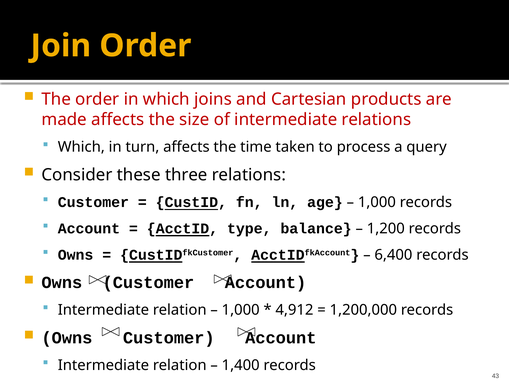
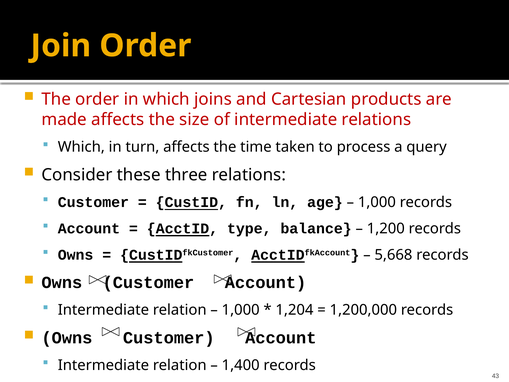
6,400: 6,400 -> 5,668 (393, 255)
4,912: 4,912 -> 1,204 (294, 310)
